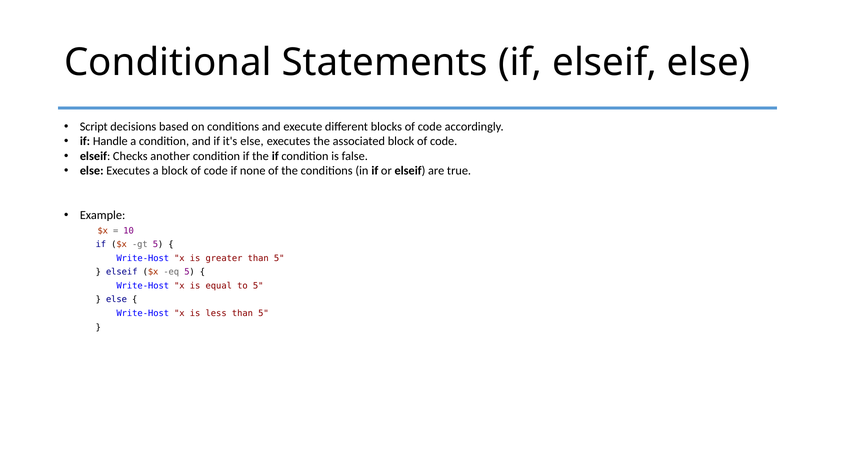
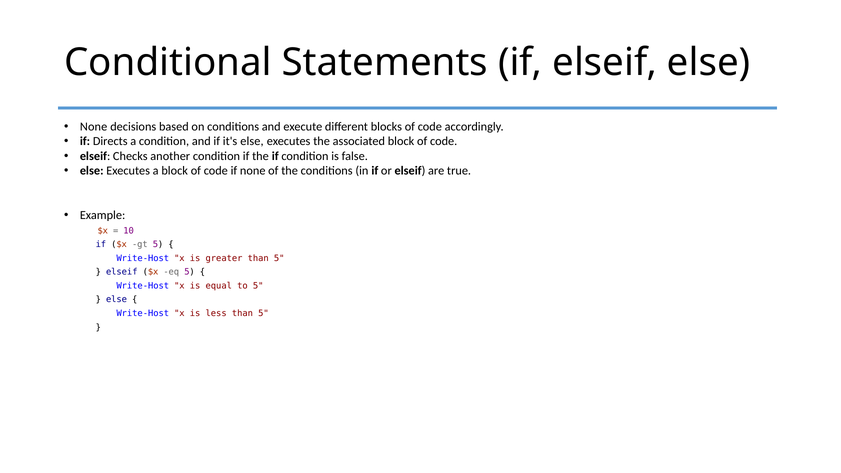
Script: Script -> None (94, 127)
Handle: Handle -> Directs (110, 141)
